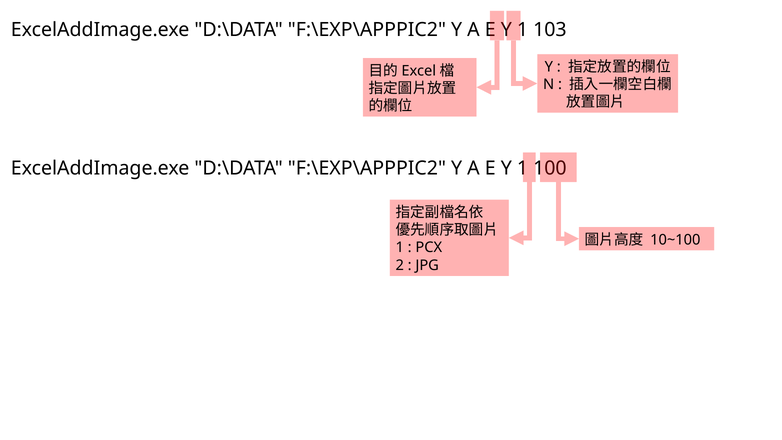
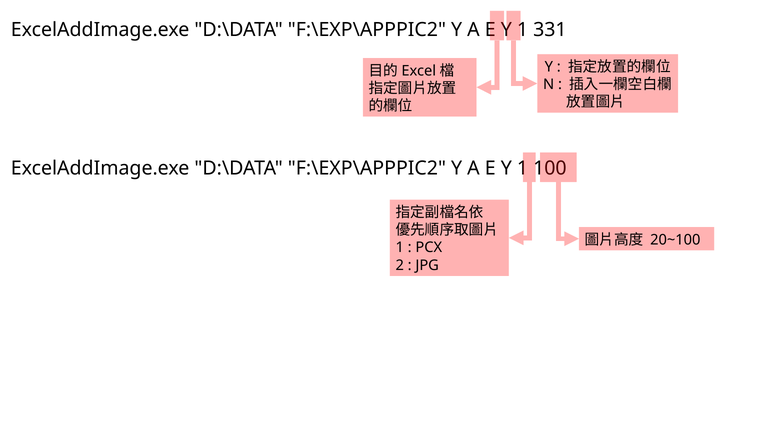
103: 103 -> 331 (550, 30)
10~100: 10~100 -> 20~100 (675, 240)
